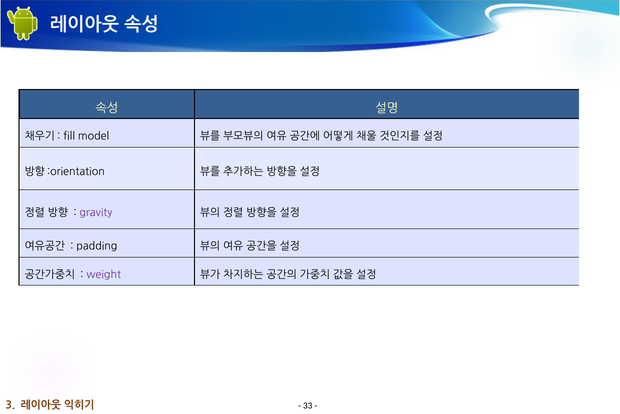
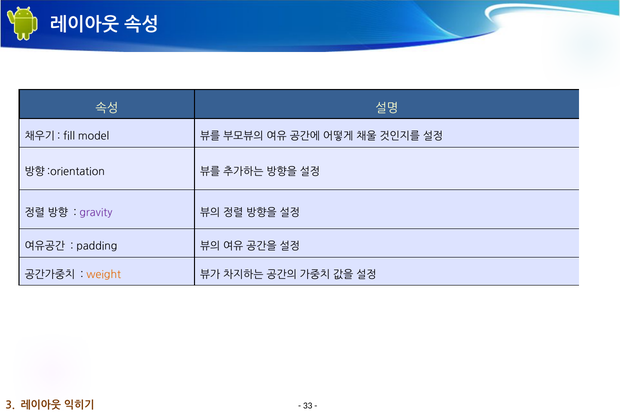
weight colour: purple -> orange (104, 274)
